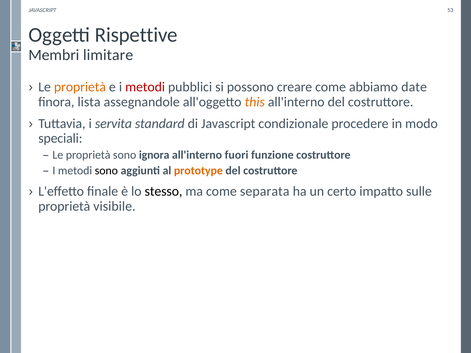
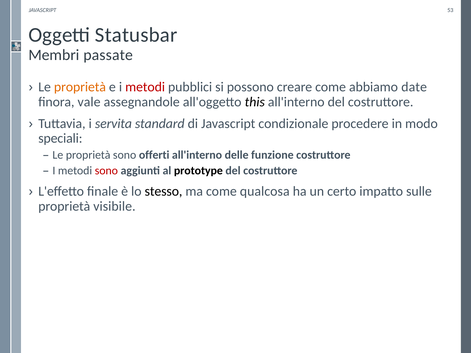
Rispettive: Rispettive -> Statusbar (136, 35)
limitare: limitare -> passate (108, 55)
lista: lista -> vale (89, 102)
this colour: orange -> black (255, 102)
ignora: ignora -> offerti (154, 155)
fuori: fuori -> delle (237, 155)
sono colour: black -> red (106, 171)
prototype colour: orange -> black (198, 171)
separata: separata -> qualcosa (265, 191)
